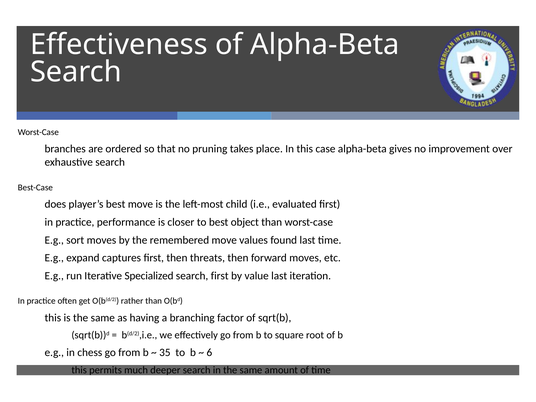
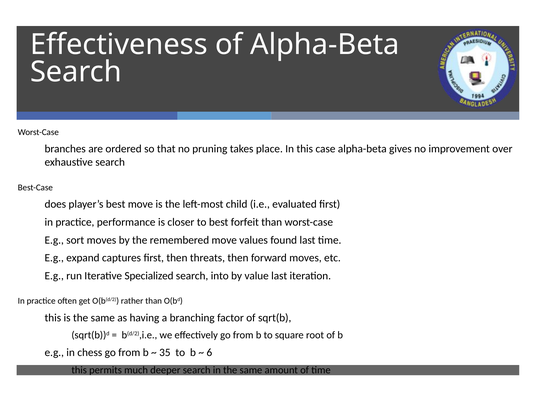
object: object -> forfeit (245, 222)
search first: first -> into (220, 276)
